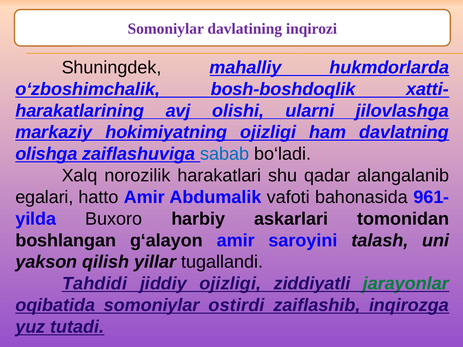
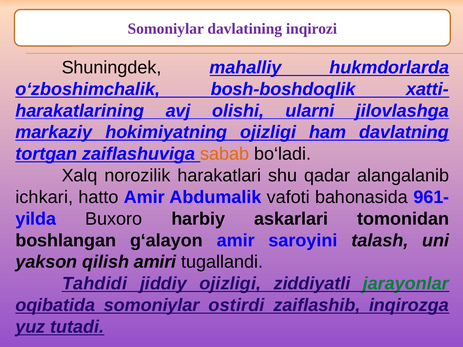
olishga: olishga -> tortgan (46, 154)
sabab colour: blue -> orange (225, 154)
egalari: egalari -> ichkari (44, 197)
yillar: yillar -> amiri (155, 262)
